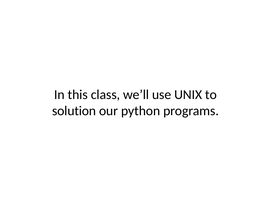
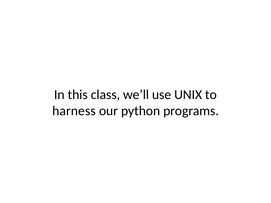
solution: solution -> harness (74, 111)
